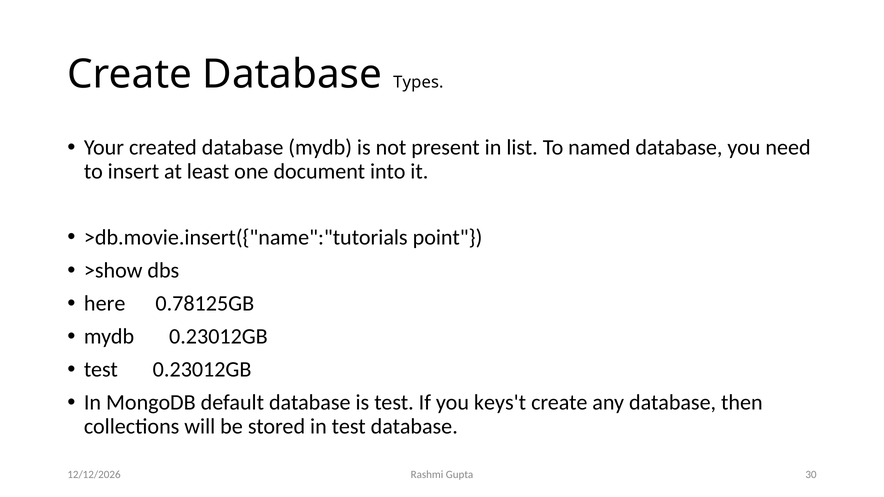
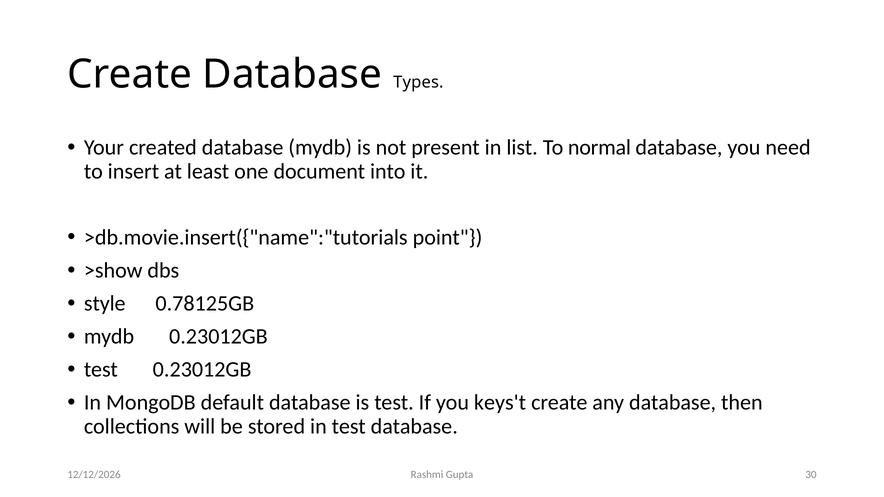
named: named -> normal (599, 147)
here: here -> style (105, 304)
